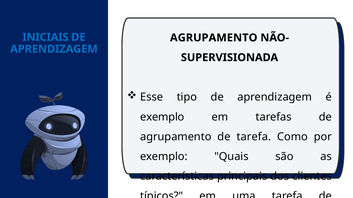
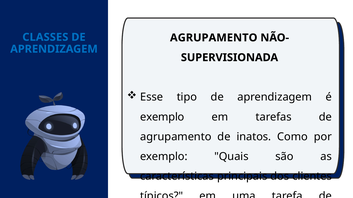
INICIAIS: INICIAIS -> CLASSES (45, 37)
de tarefa: tarefa -> inatos (254, 137)
